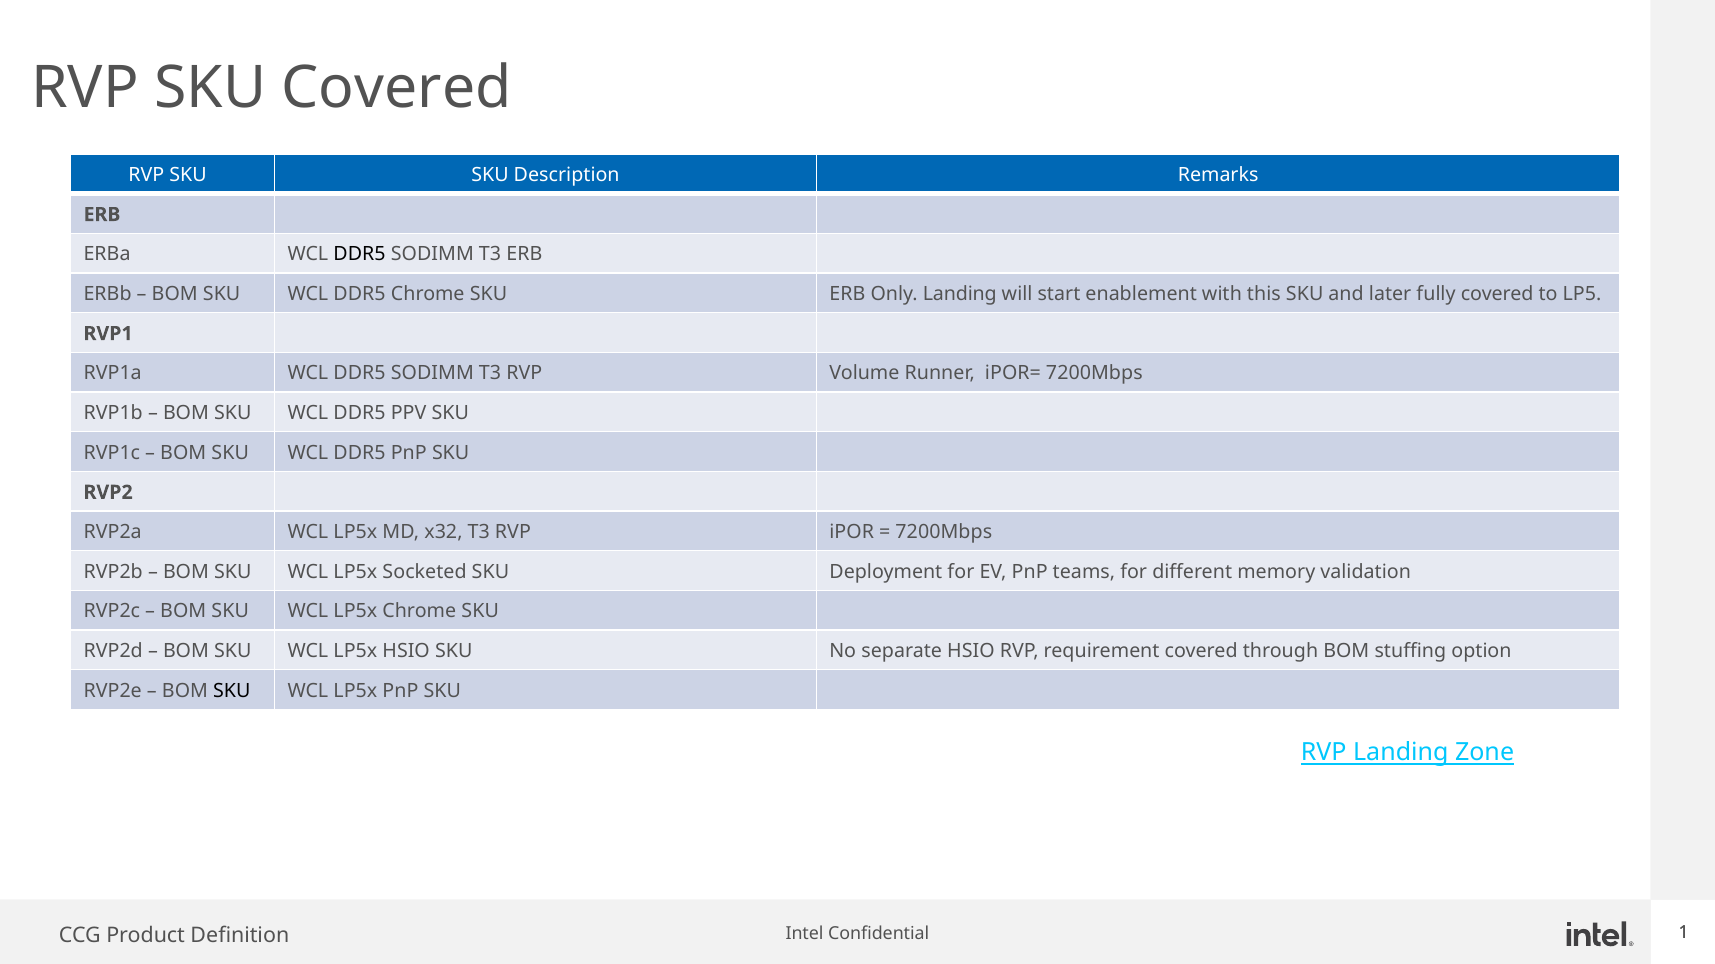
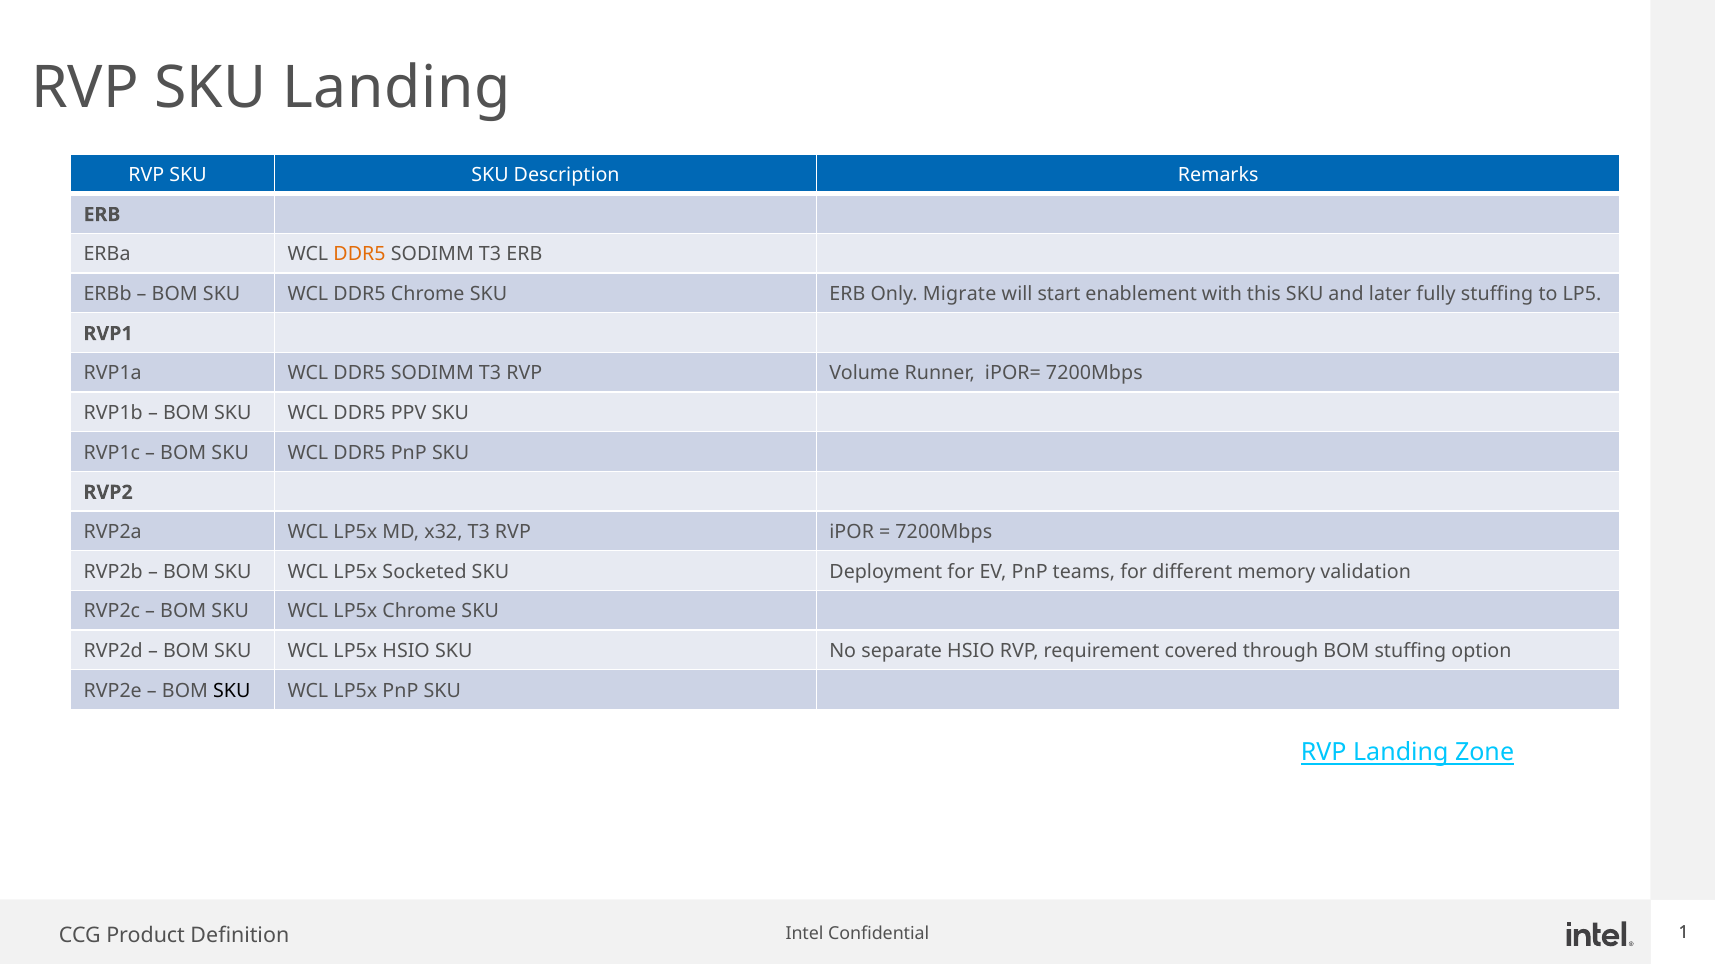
SKU Covered: Covered -> Landing (396, 88)
DDR5 colour: black -> orange (360, 254)
Only Landing: Landing -> Migrate (960, 294)
fully covered: covered -> stuffing (1497, 294)
